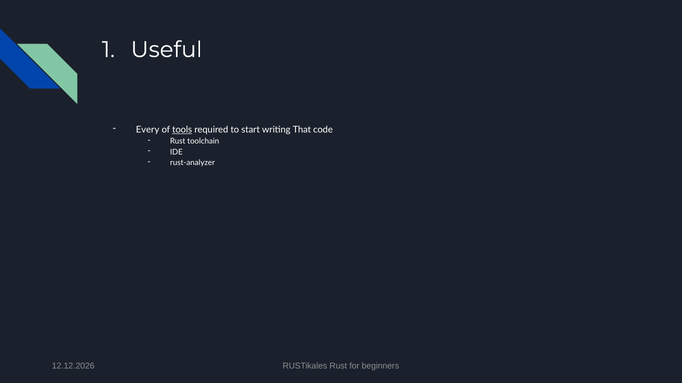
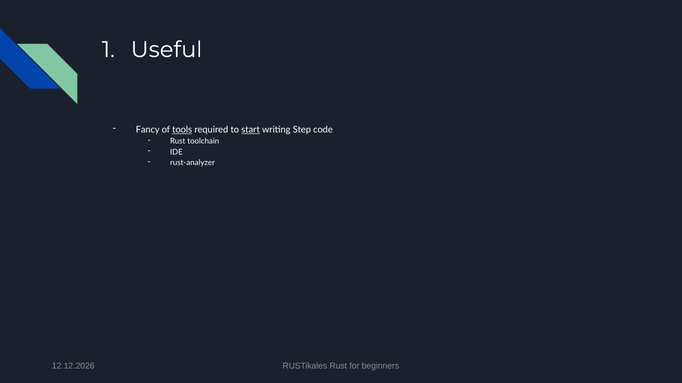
Every: Every -> Fancy (148, 130)
start underline: none -> present (251, 130)
That: That -> Step (302, 130)
